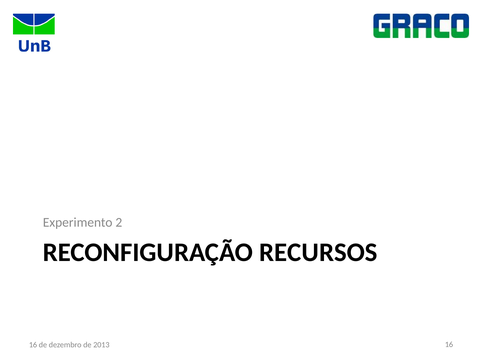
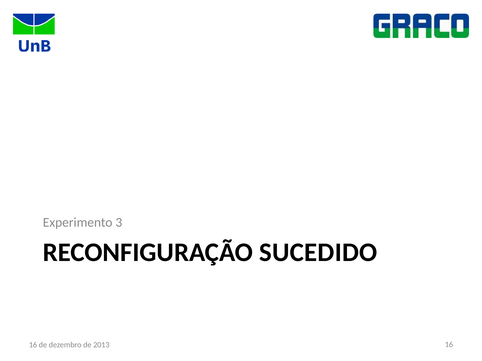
2: 2 -> 3 (119, 223)
RECURSOS: RECURSOS -> SUCEDIDO (318, 253)
